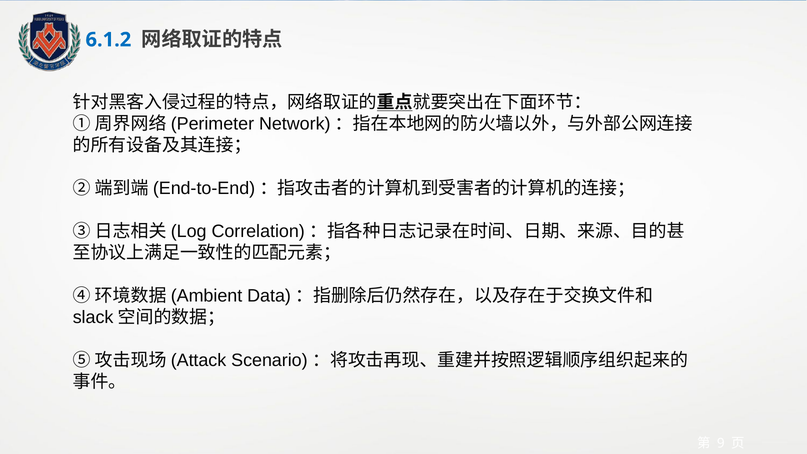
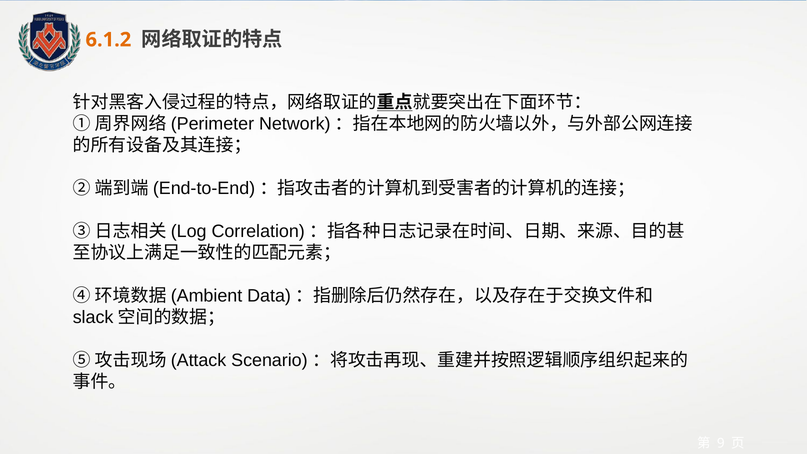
6.1.2 colour: blue -> orange (108, 40)
